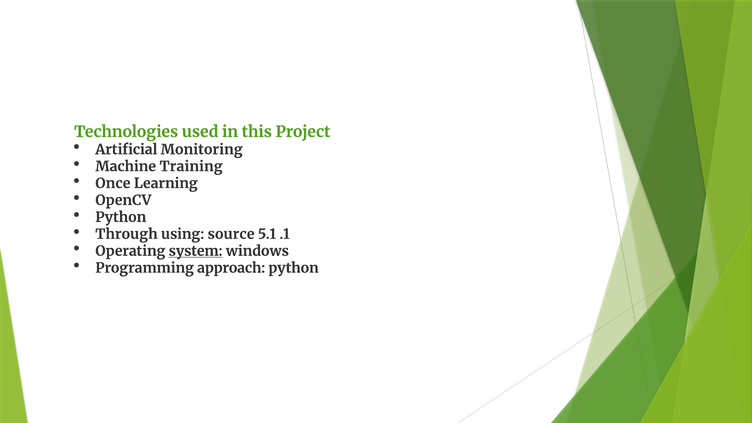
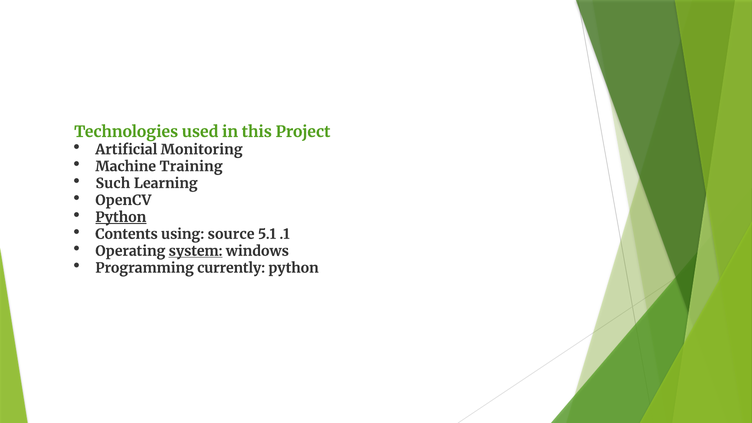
Once: Once -> Such (113, 183)
Python underline: none -> present (121, 217)
Through: Through -> Contents (127, 234)
approach: approach -> currently (231, 268)
